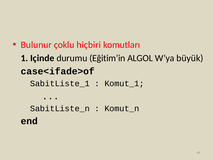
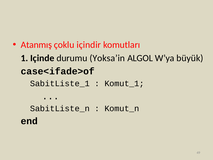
Bulunur: Bulunur -> Atanmış (36, 45)
hiçbiri: hiçbiri -> içindir (89, 45)
Eğitim’in: Eğitim’in -> Yoksa’in (107, 58)
